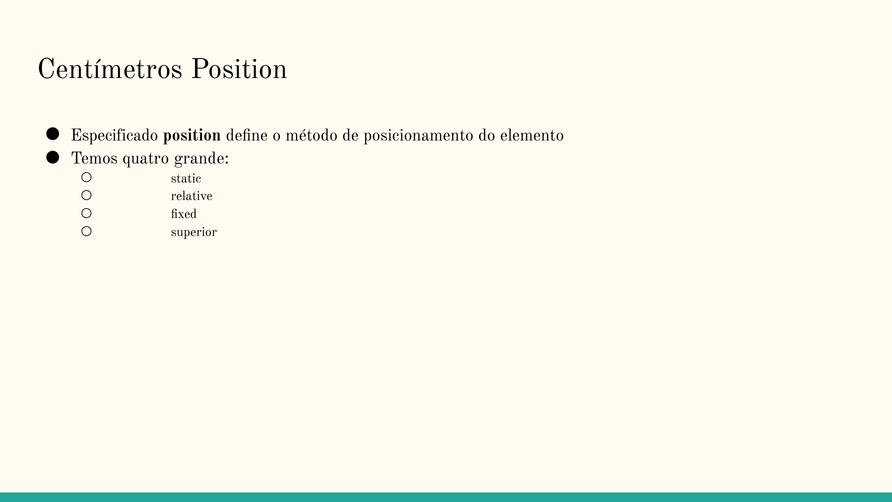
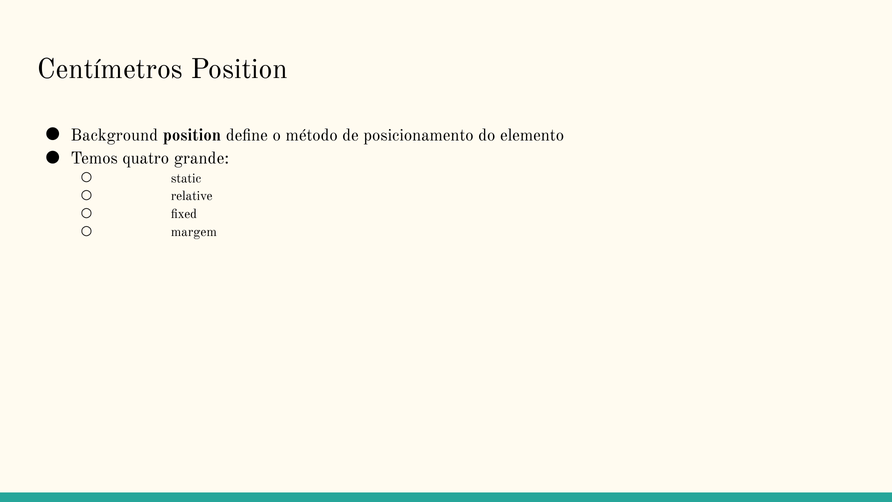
Especificado: Especificado -> Background (114, 135)
superior: superior -> margem (194, 232)
